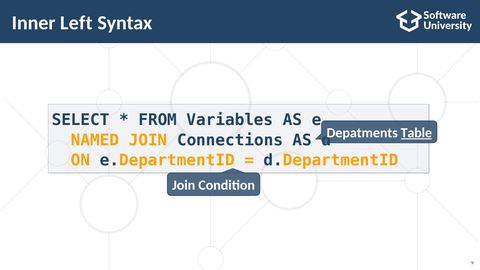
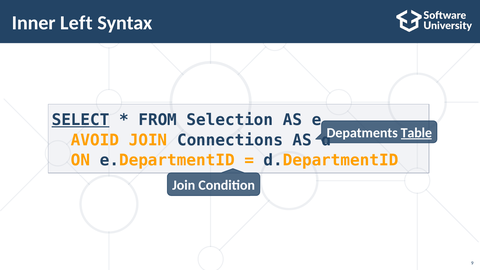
SELECT underline: none -> present (81, 120)
Variables: Variables -> Selection (230, 120)
NAMED: NAMED -> AVOID (95, 140)
